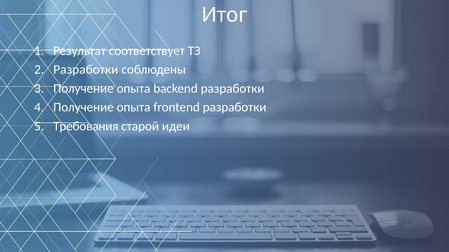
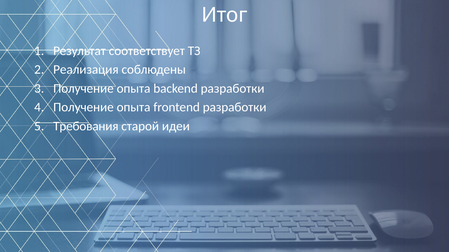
Разработки: Разработки -> Реализация (86, 70)
